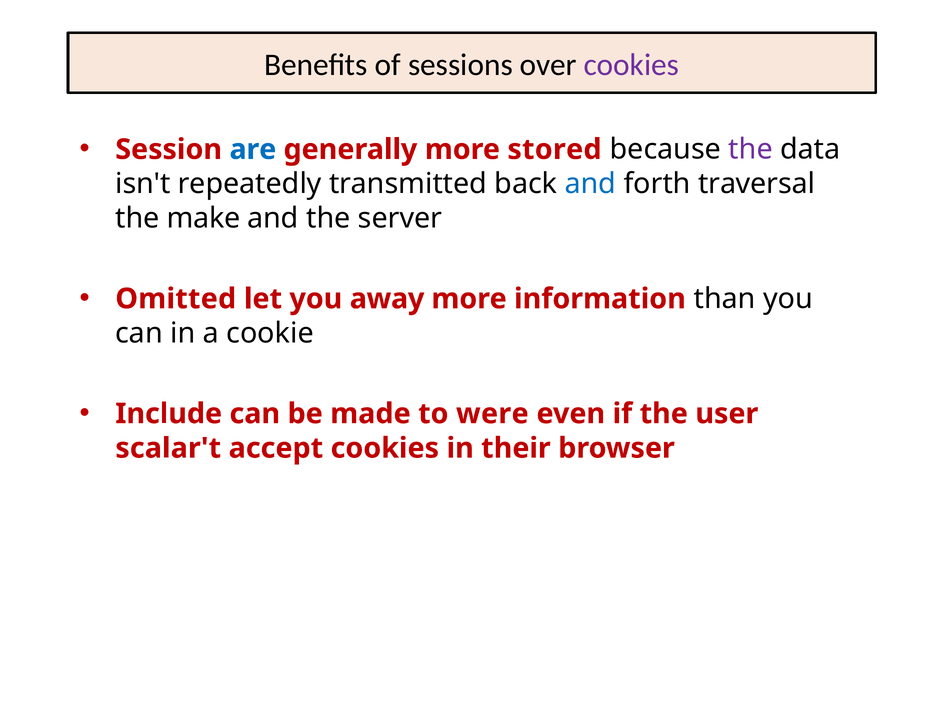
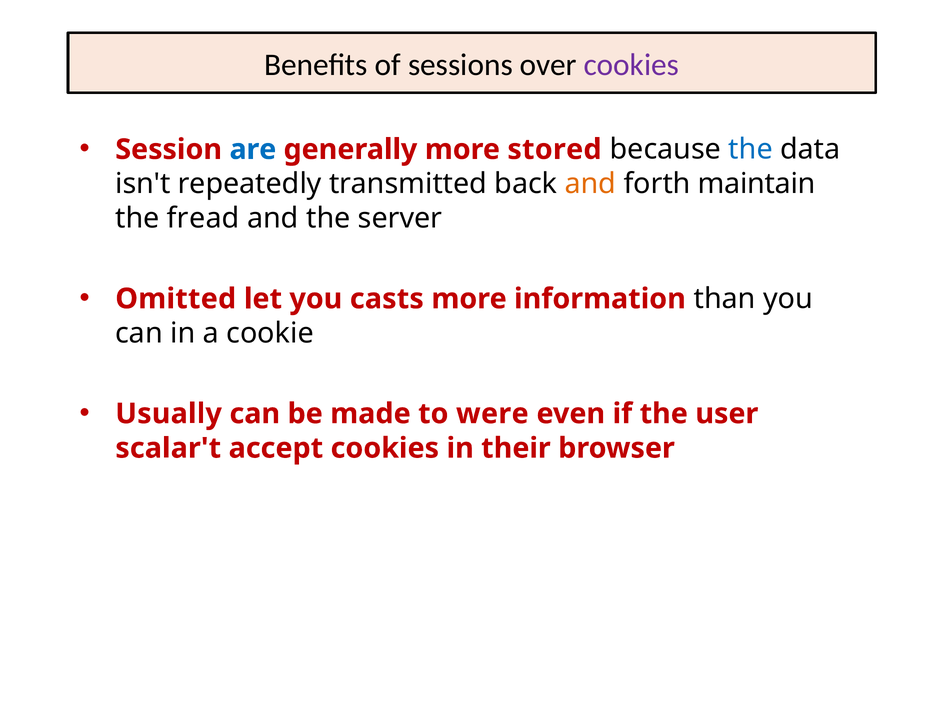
the colour: purple -> blue (751, 149)
and colour: blue -> orange (590, 184)
traversal: traversal -> maintain (757, 184)
make: make -> fread (203, 218)
away: away -> casts (387, 299)
Include: Include -> Usually (169, 414)
